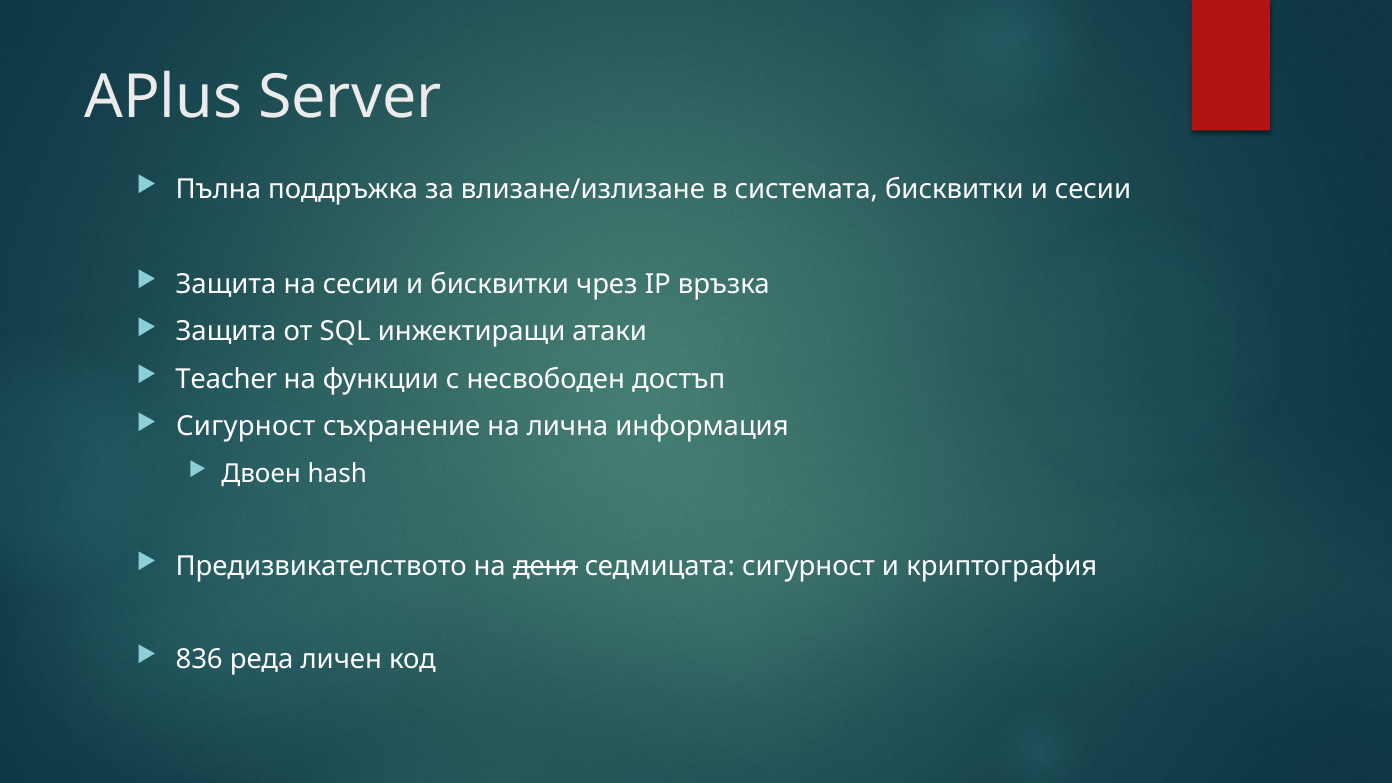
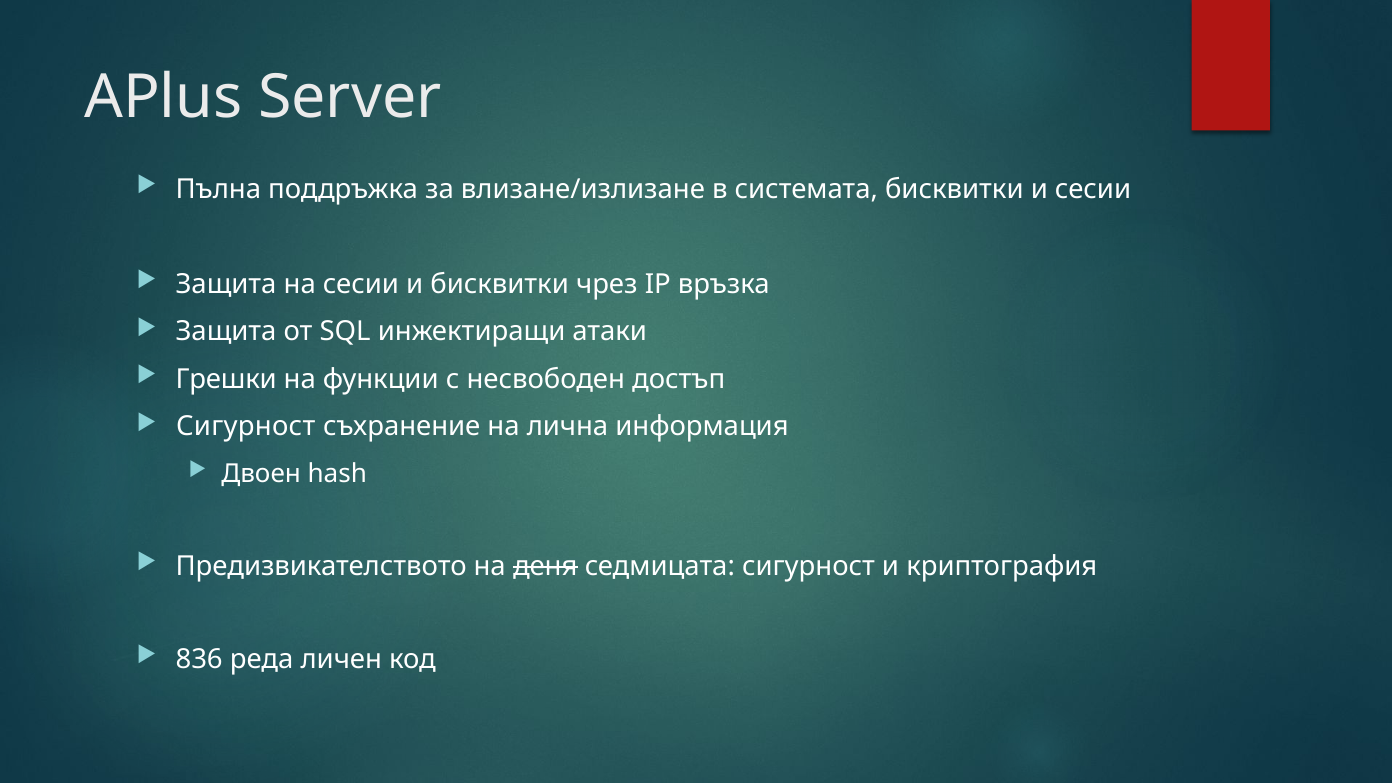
Teacher: Teacher -> Грешки (226, 379)
